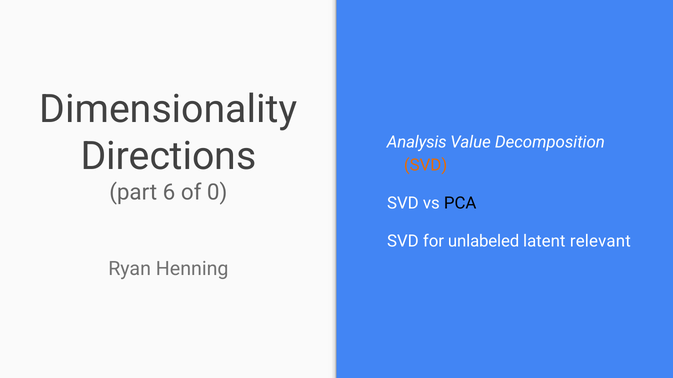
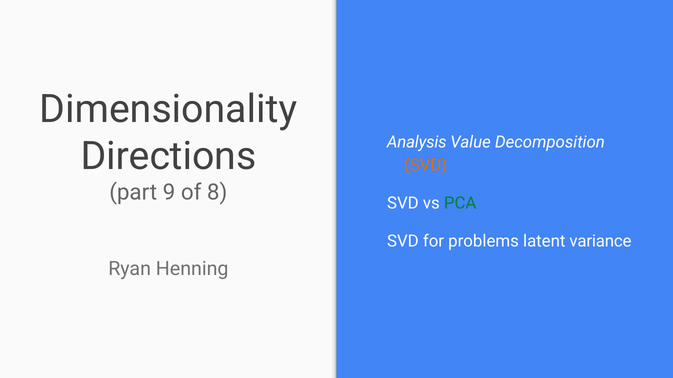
6: 6 -> 9 (169, 192)
0: 0 -> 8 (217, 192)
PCA colour: black -> green (460, 204)
unlabeled: unlabeled -> problems (484, 242)
relevant: relevant -> variance (600, 242)
